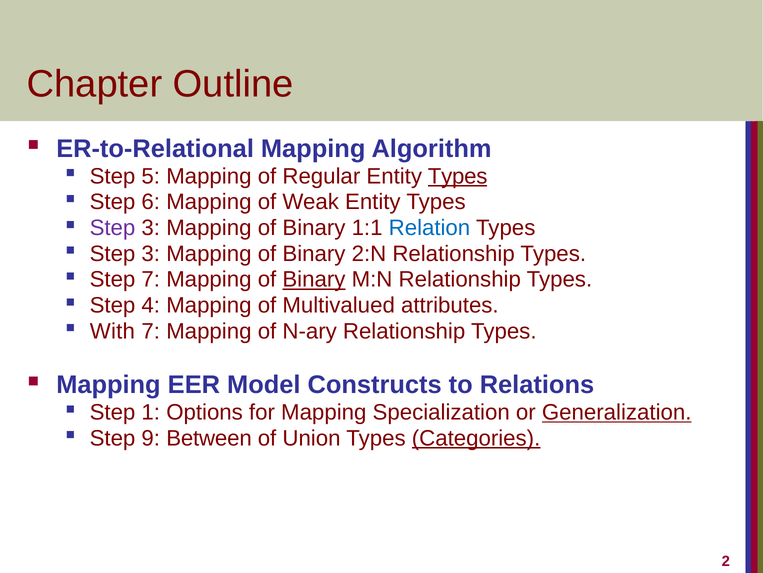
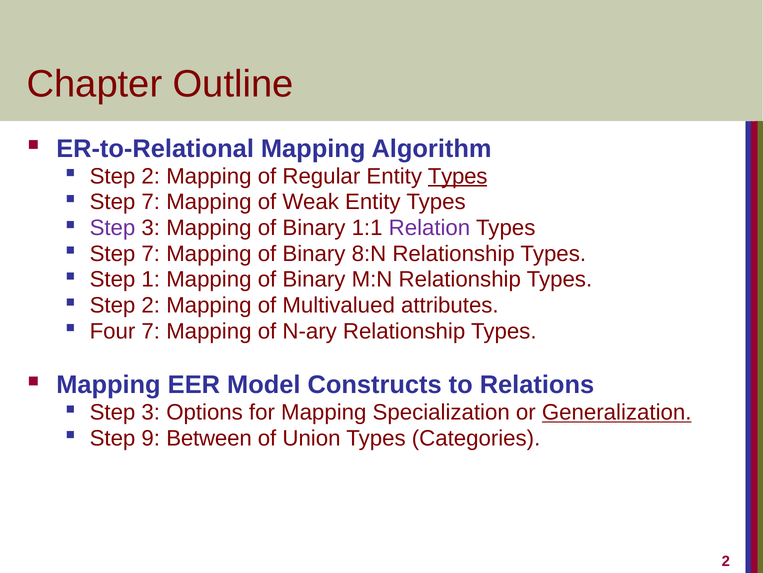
5: 5 -> 2 (151, 176)
6: 6 -> 7 (151, 202)
Relation colour: blue -> purple (429, 228)
3: 3 -> 7 (151, 253)
2:N: 2:N -> 8:N (369, 253)
Step 7: 7 -> 1 (151, 279)
Binary underline: present -> none (314, 279)
4: 4 -> 2 (151, 305)
With: With -> Four (112, 331)
1: 1 -> 3 (151, 412)
Categories underline: present -> none (476, 438)
